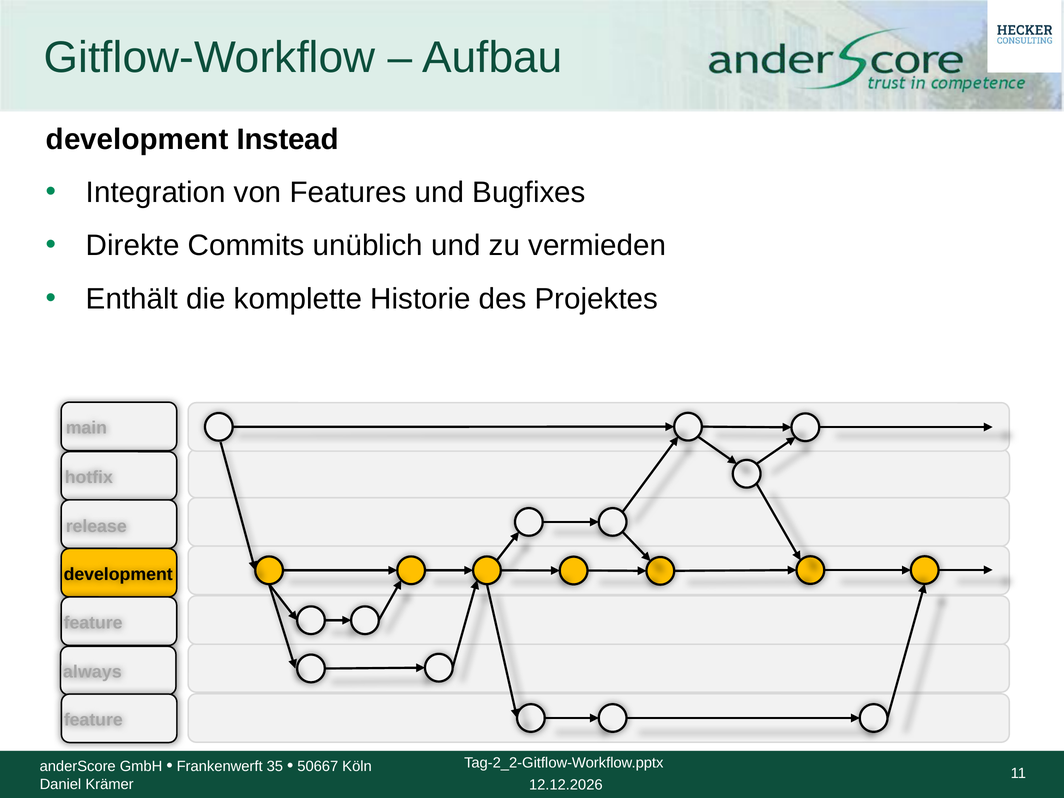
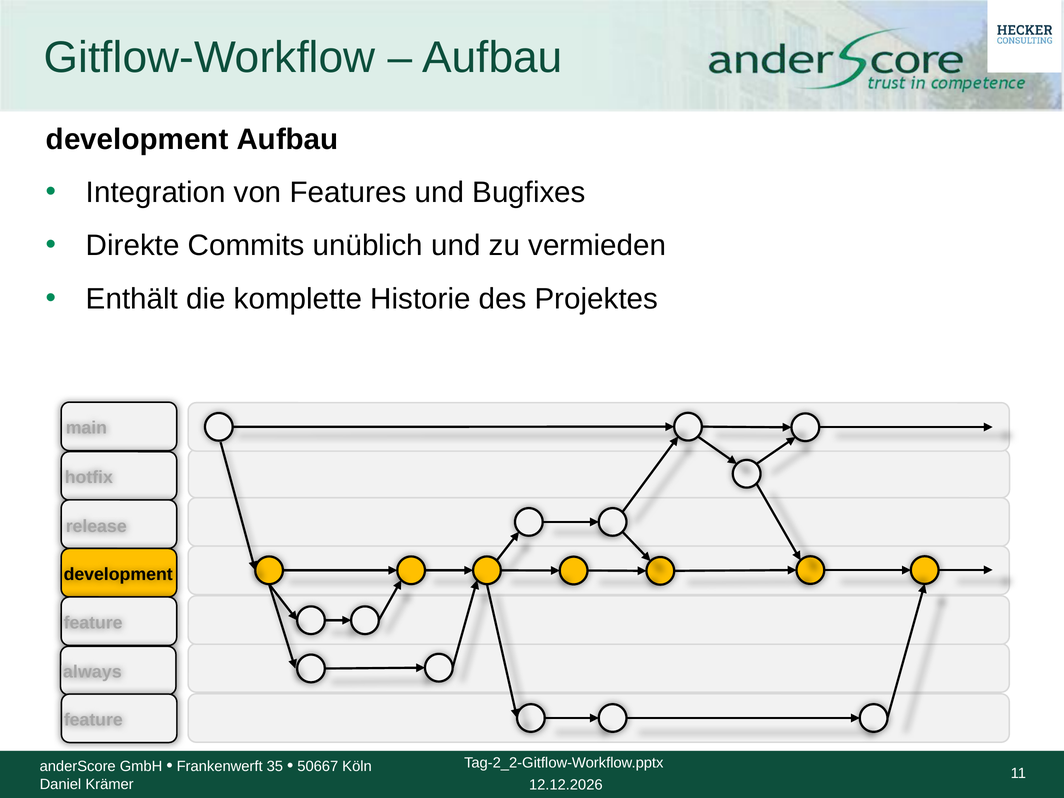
development Instead: Instead -> Aufbau (288, 139)
